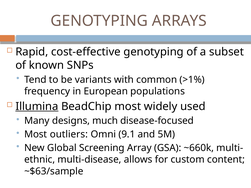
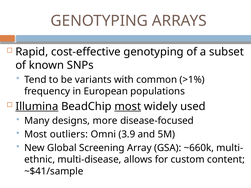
most underline: none -> present (128, 106)
much: much -> more (105, 121)
9.1: 9.1 -> 3.9 (127, 134)
~$63/sample: ~$63/sample -> ~$41/sample (54, 171)
